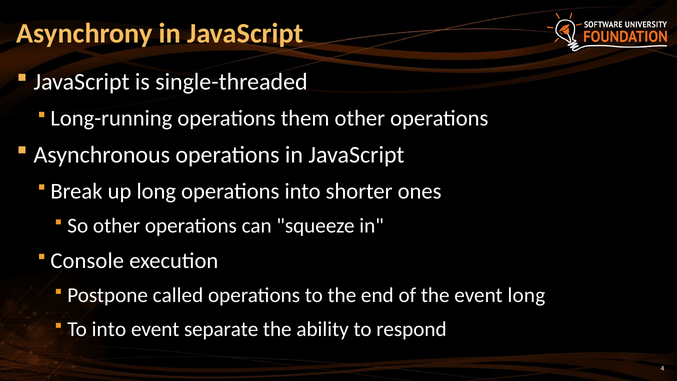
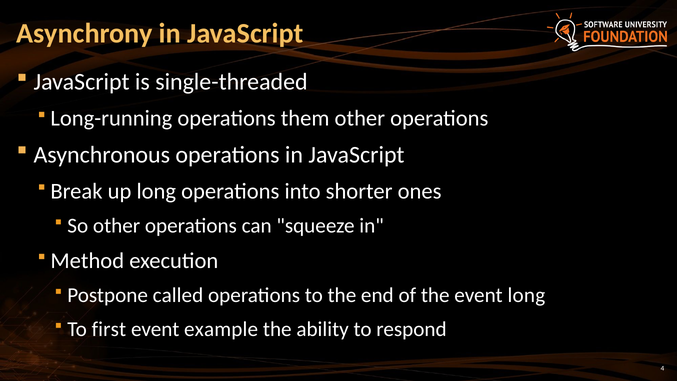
Console: Console -> Method (87, 261)
To into: into -> first (109, 329)
separate: separate -> example (221, 329)
